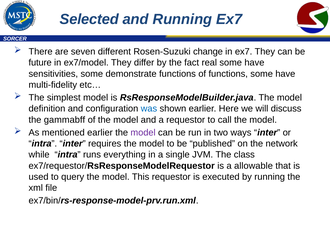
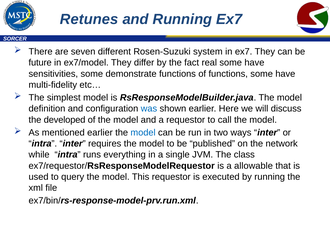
Selected: Selected -> Retunes (89, 19)
change: change -> system (208, 52)
gammabff: gammabff -> developed (65, 120)
model colour: purple -> blue (143, 132)
